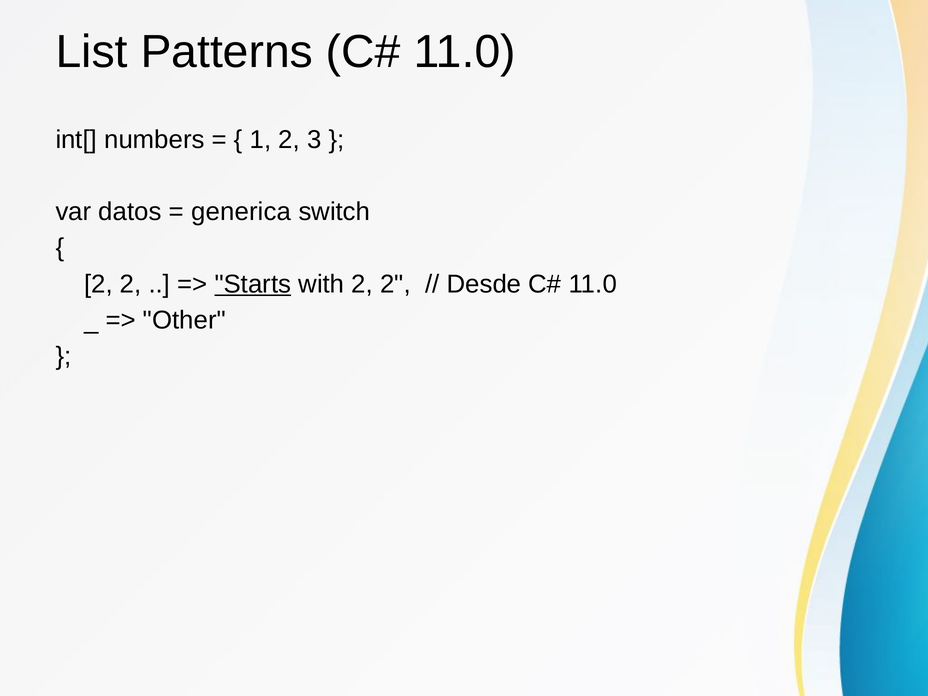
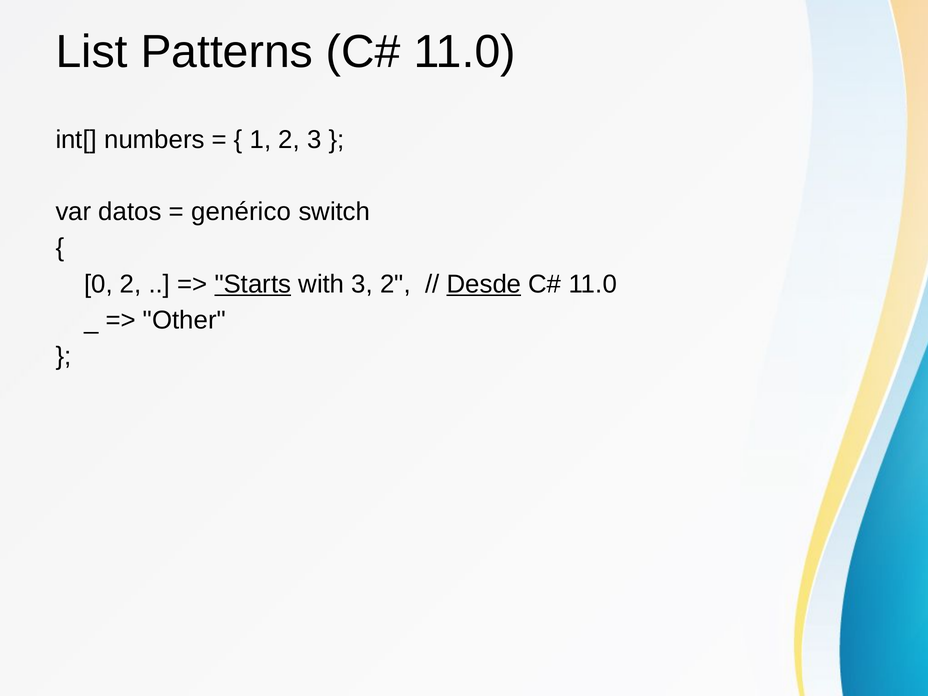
generica: generica -> genérico (241, 212)
2: 2 -> 0 (98, 284)
with 2: 2 -> 3 (362, 284)
Desde underline: none -> present (484, 284)
